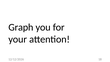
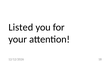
Graph: Graph -> Listed (21, 27)
